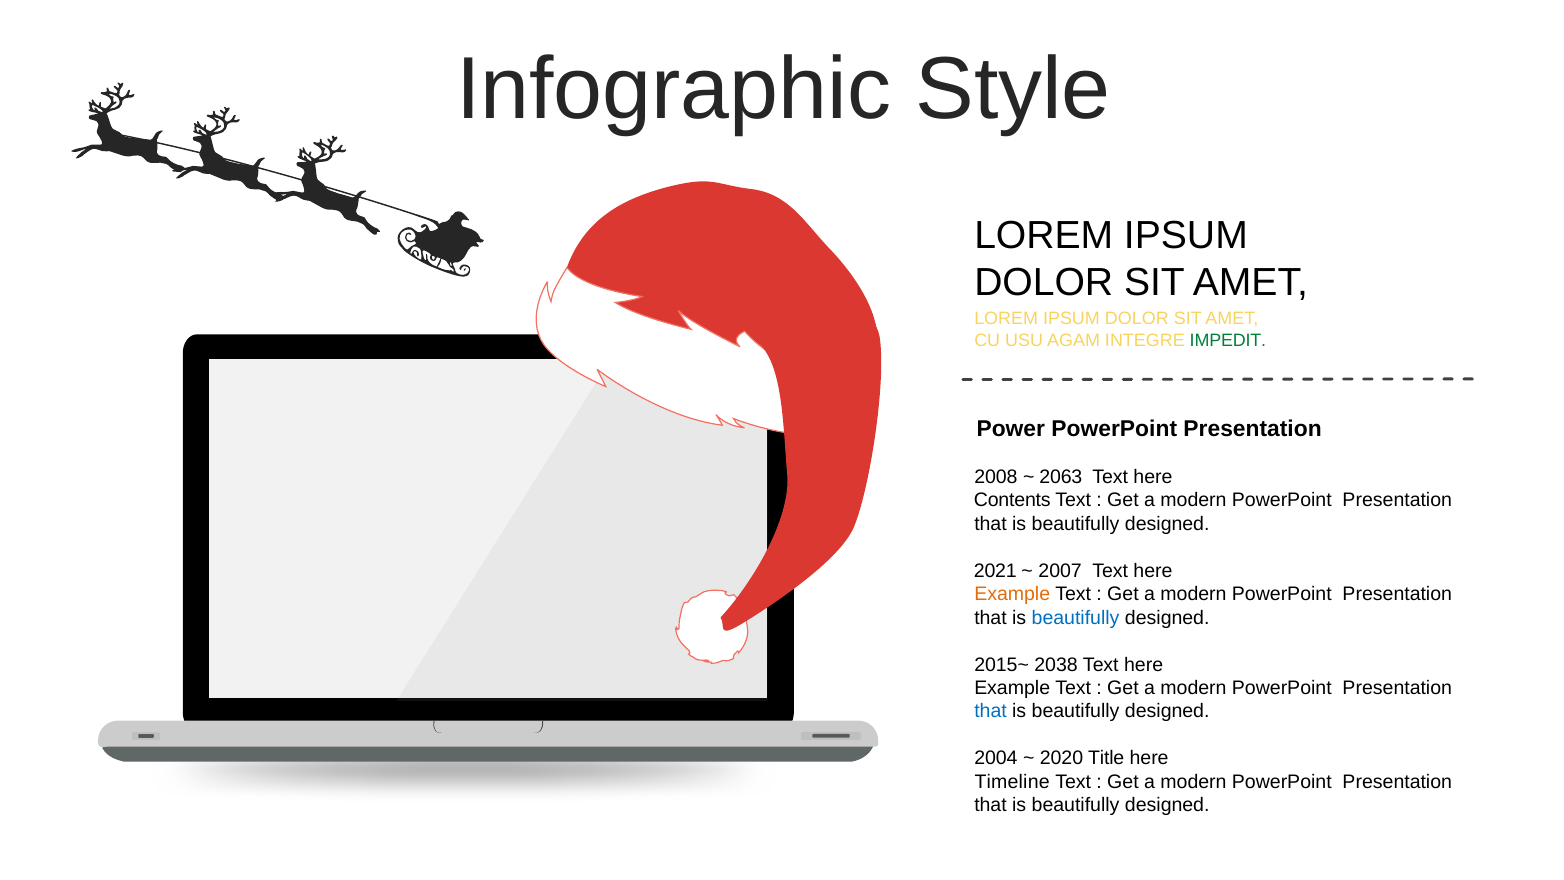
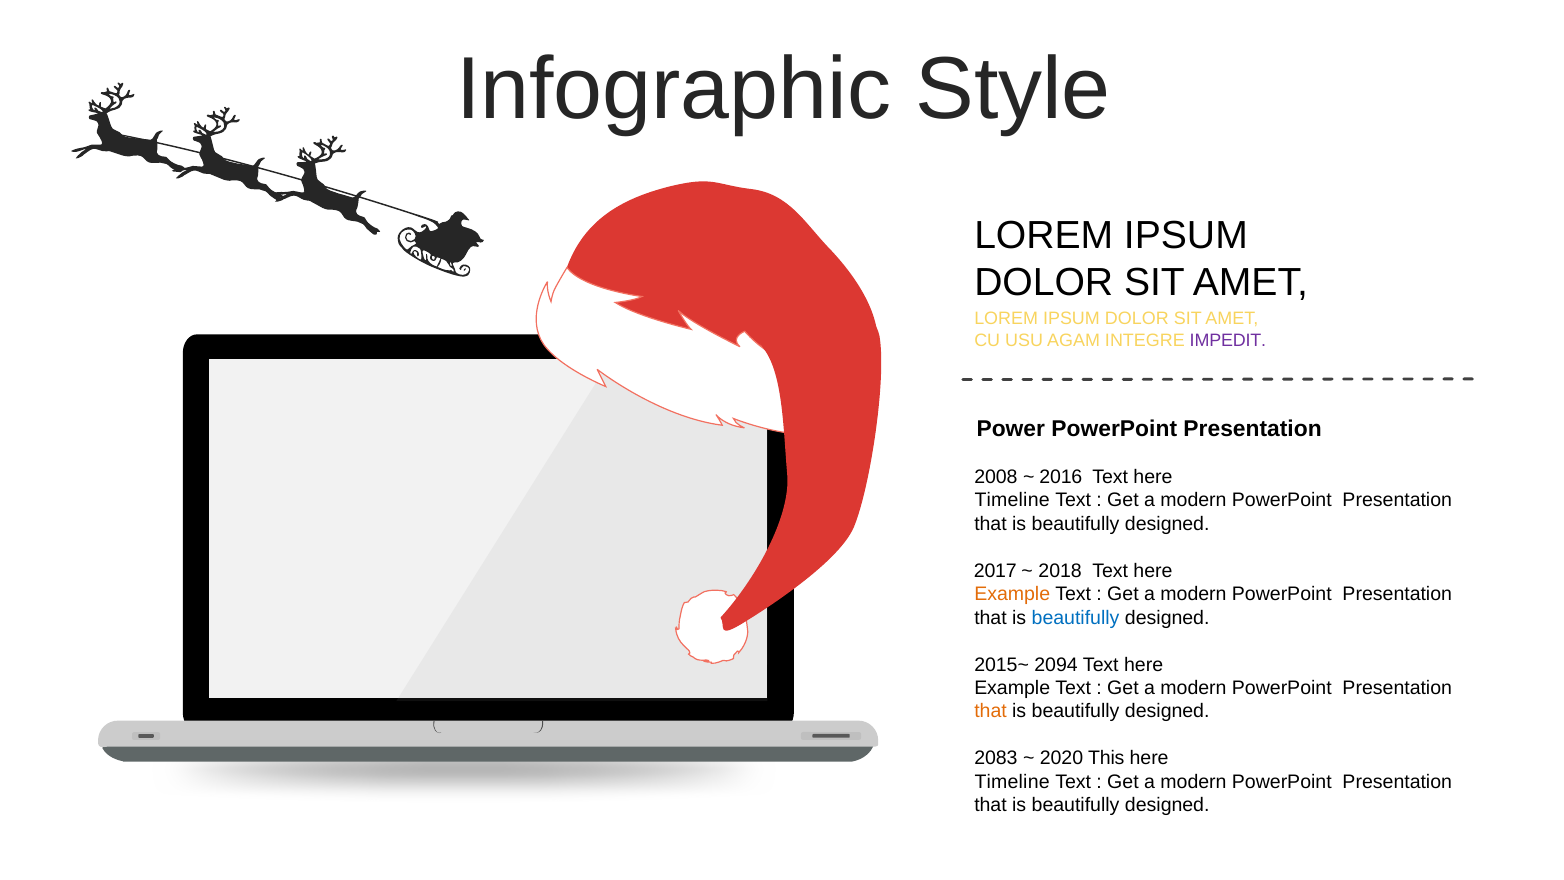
IMPEDIT colour: green -> purple (1228, 340)
2063: 2063 -> 2016 (1061, 477)
Contents: Contents -> Timeline (1012, 500)
2021: 2021 -> 2017 (995, 571)
2007: 2007 -> 2018 (1060, 571)
2038: 2038 -> 2094 (1056, 664)
that colour: blue -> orange (991, 711)
2004: 2004 -> 2083 (996, 758)
Title: Title -> This (1106, 758)
